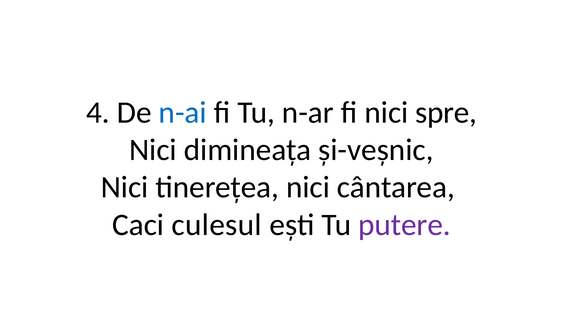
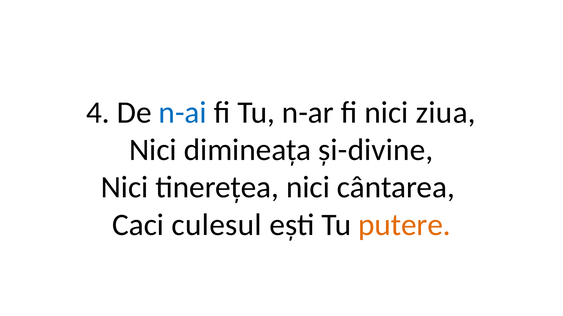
spre: spre -> ziua (446, 113)
și-veșnic: și-veșnic -> și-divine (376, 150)
putere colour: purple -> orange (404, 225)
